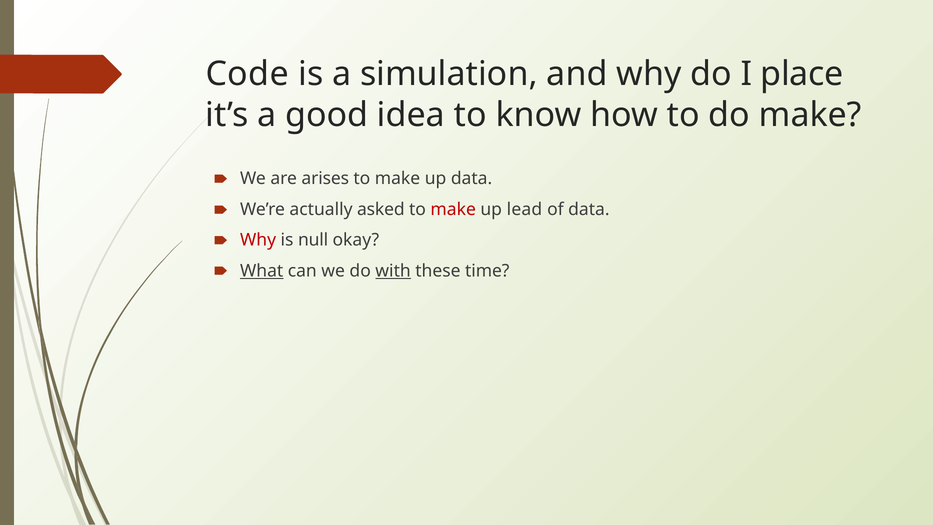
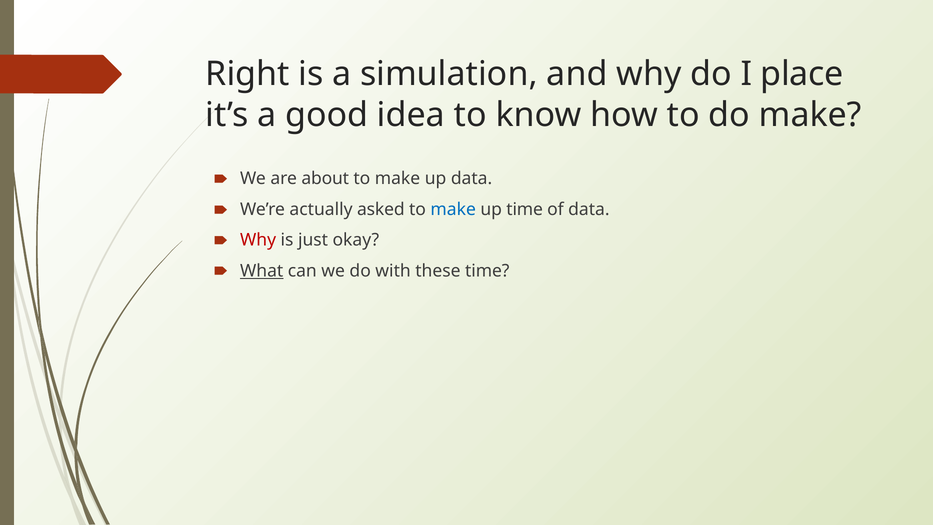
Code: Code -> Right (247, 74)
arises: arises -> about (325, 179)
make colour: red -> blue (453, 209)
up lead: lead -> time (525, 209)
null: null -> just (313, 240)
with underline: present -> none (393, 271)
